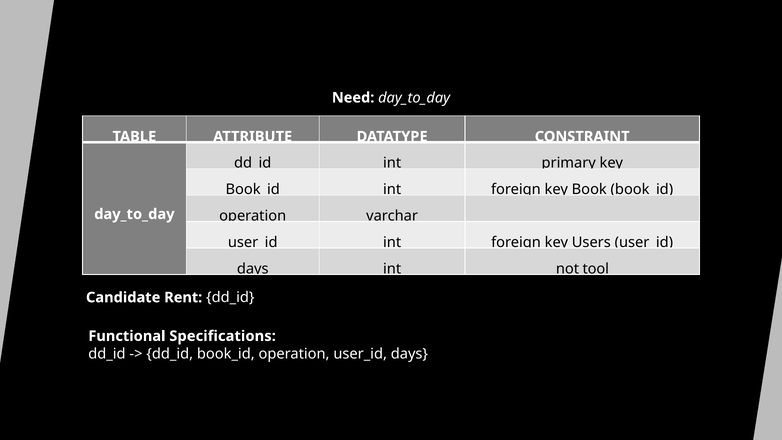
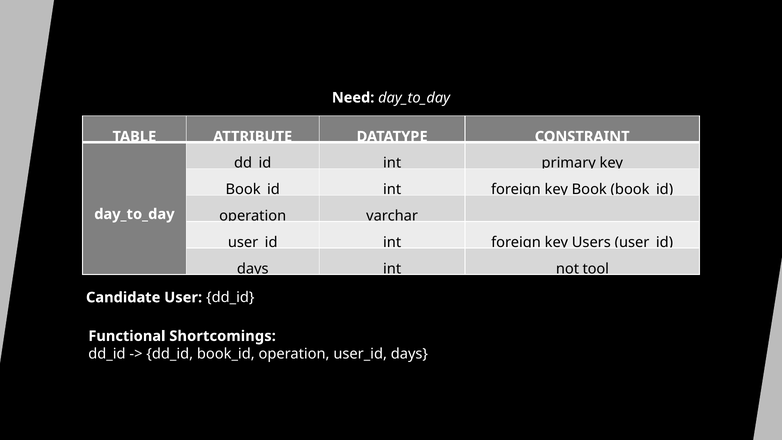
Rent: Rent -> User (183, 297)
Specifications: Specifications -> Shortcomings (223, 336)
